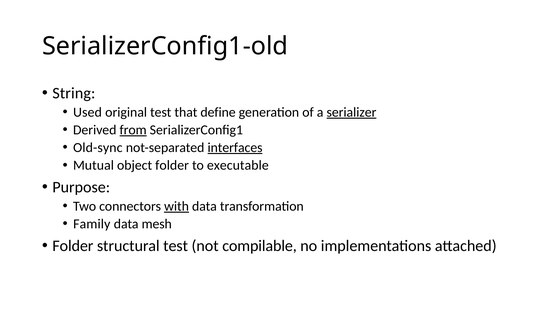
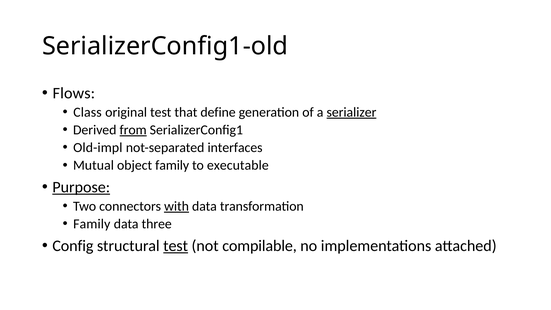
String: String -> Flows (74, 93)
Used: Used -> Class (87, 112)
Old-sync: Old-sync -> Old-impl (98, 148)
interfaces underline: present -> none (235, 148)
object folder: folder -> family (172, 165)
Purpose underline: none -> present (81, 187)
mesh: mesh -> three (157, 224)
Folder: Folder -> Config (73, 246)
test underline: none -> present (176, 246)
